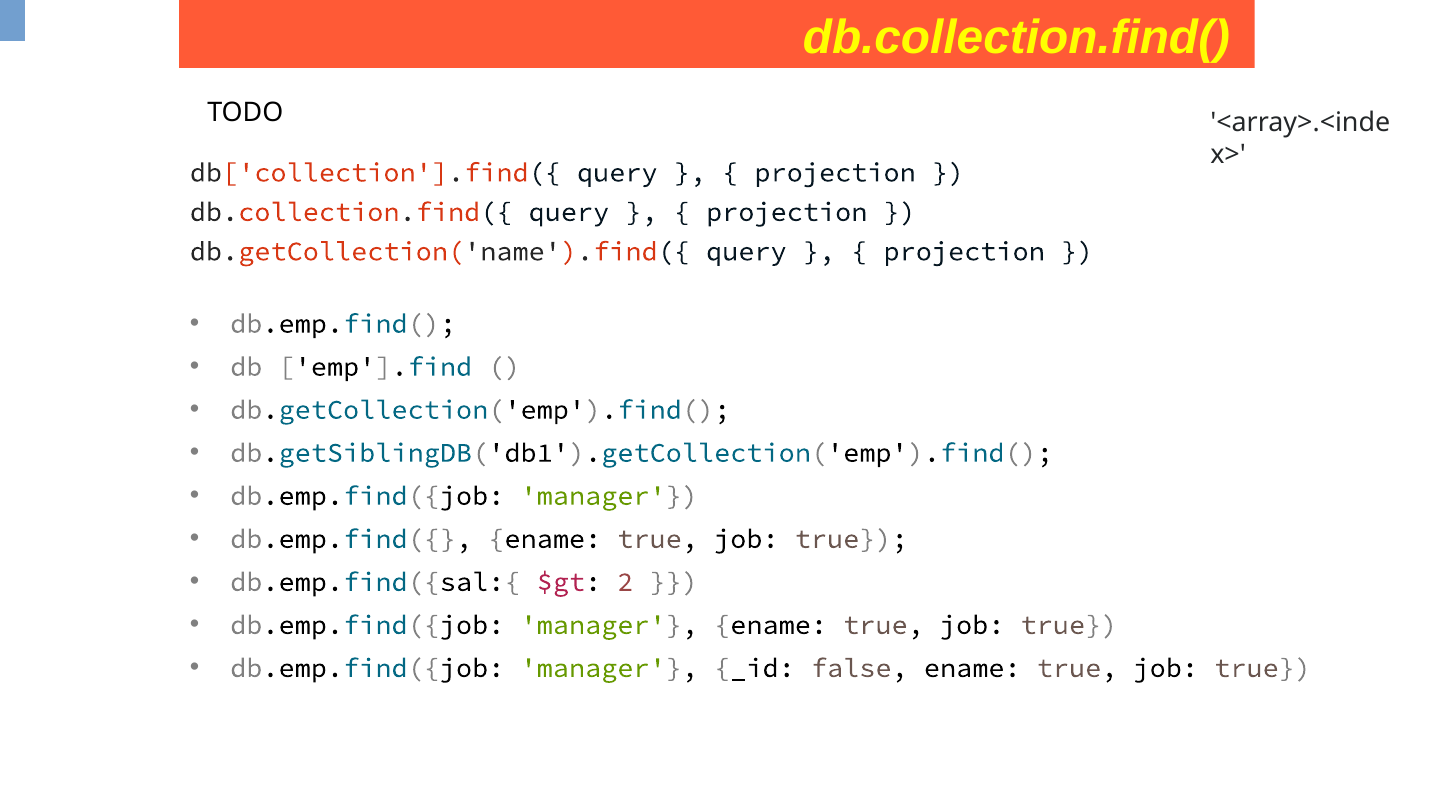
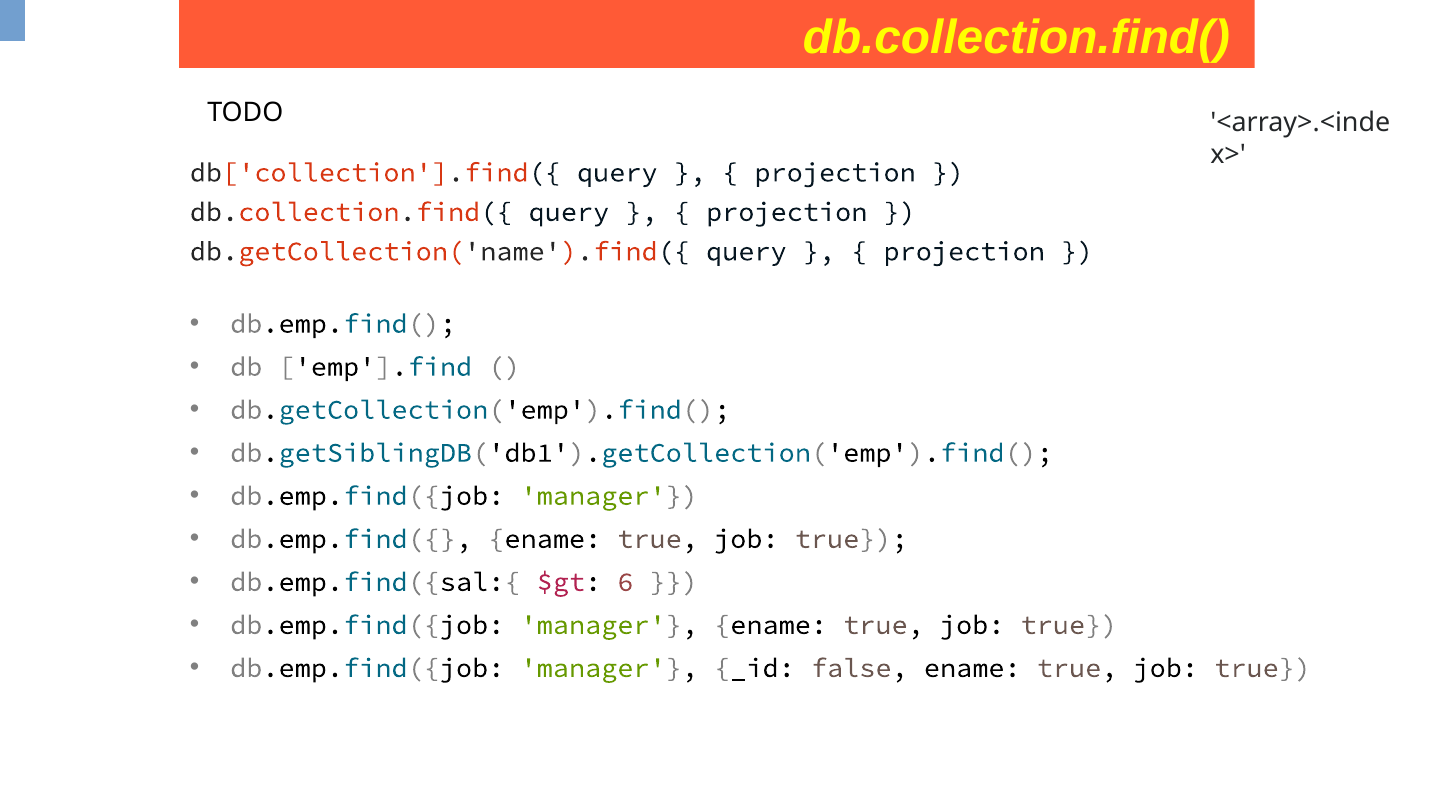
2: 2 -> 6 (625, 582)
